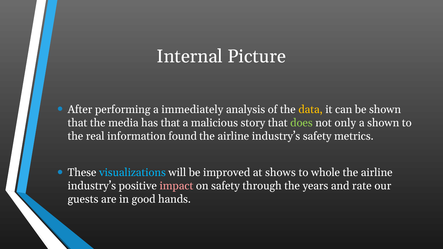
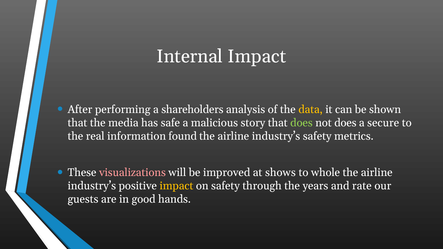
Internal Picture: Picture -> Impact (257, 56)
immediately: immediately -> shareholders (192, 110)
has that: that -> safe (170, 123)
not only: only -> does (345, 123)
a shown: shown -> secure (383, 123)
visualizations colour: light blue -> pink (132, 173)
impact colour: pink -> yellow (176, 186)
